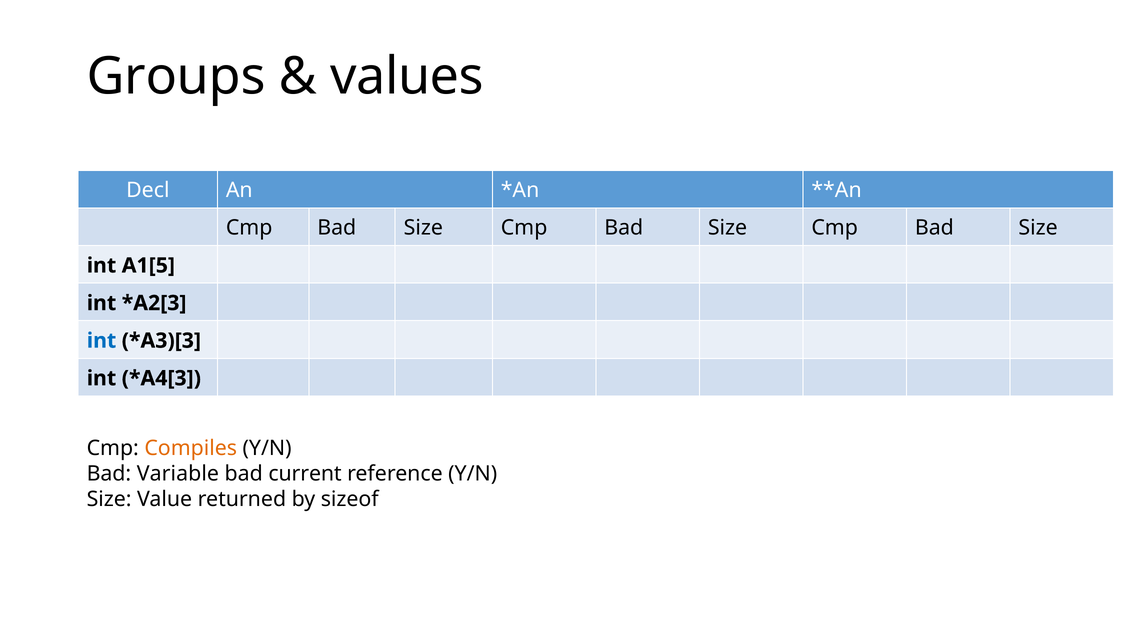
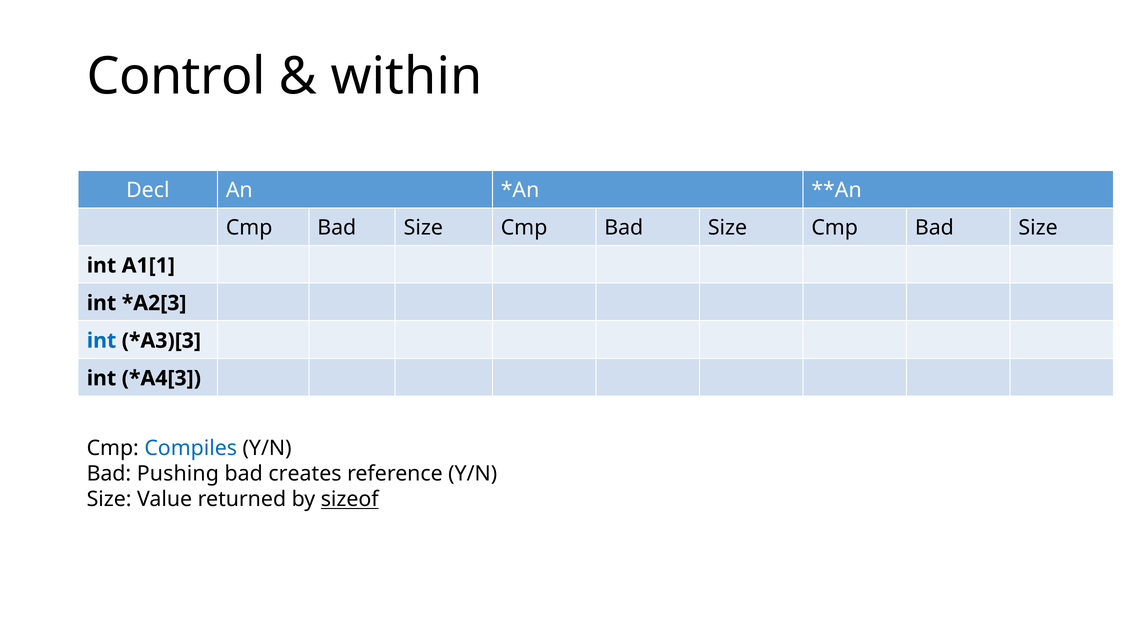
Groups: Groups -> Control (176, 77)
values: values -> within (407, 77)
A1[5: A1[5 -> A1[1 (148, 266)
Compiles colour: orange -> blue (191, 448)
Variable: Variable -> Pushing (178, 474)
current: current -> creates (305, 474)
sizeof underline: none -> present (350, 499)
